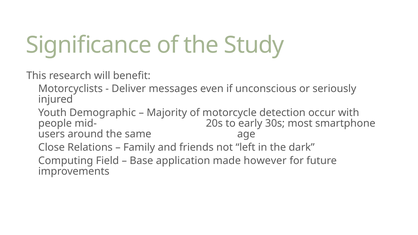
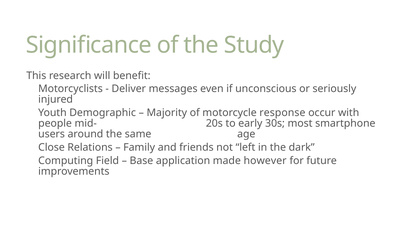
detection: detection -> response (282, 113)
